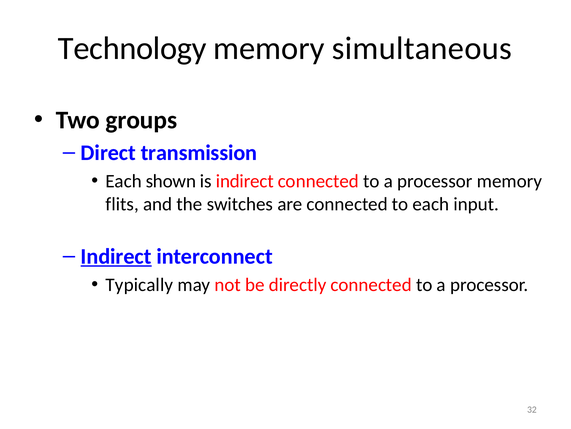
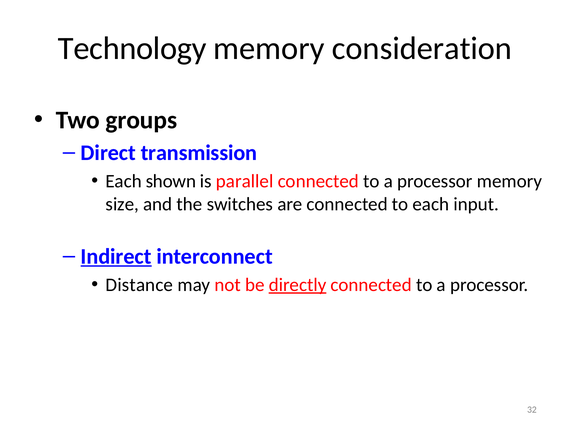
simultaneous: simultaneous -> consideration (422, 48)
is indirect: indirect -> parallel (245, 181)
flits: flits -> size (122, 204)
Typically: Typically -> Distance (139, 284)
directly underline: none -> present (298, 284)
